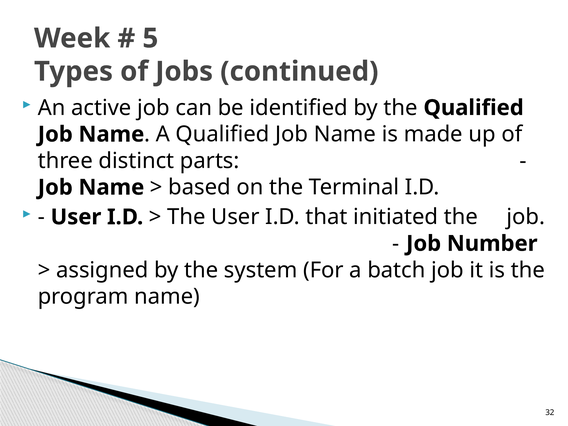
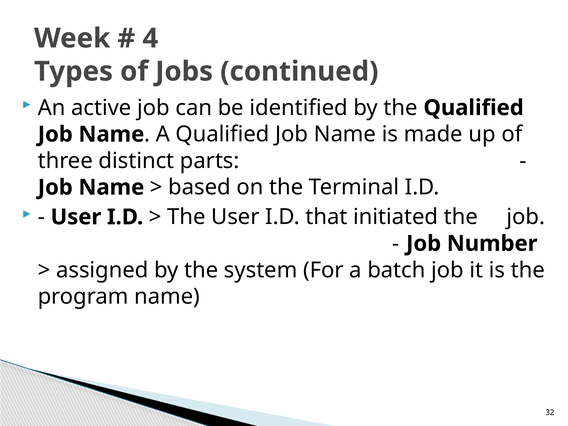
5: 5 -> 4 (150, 38)
